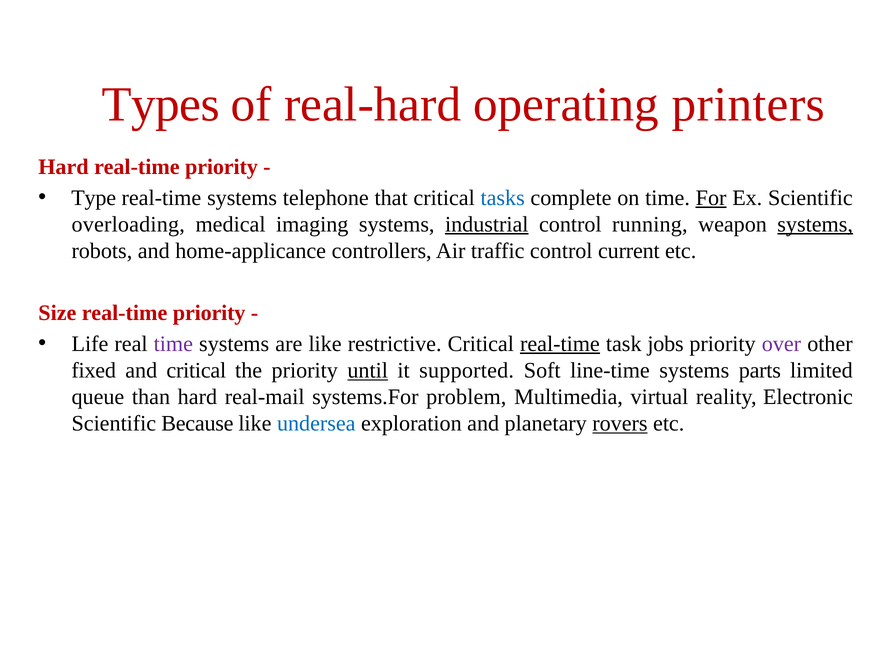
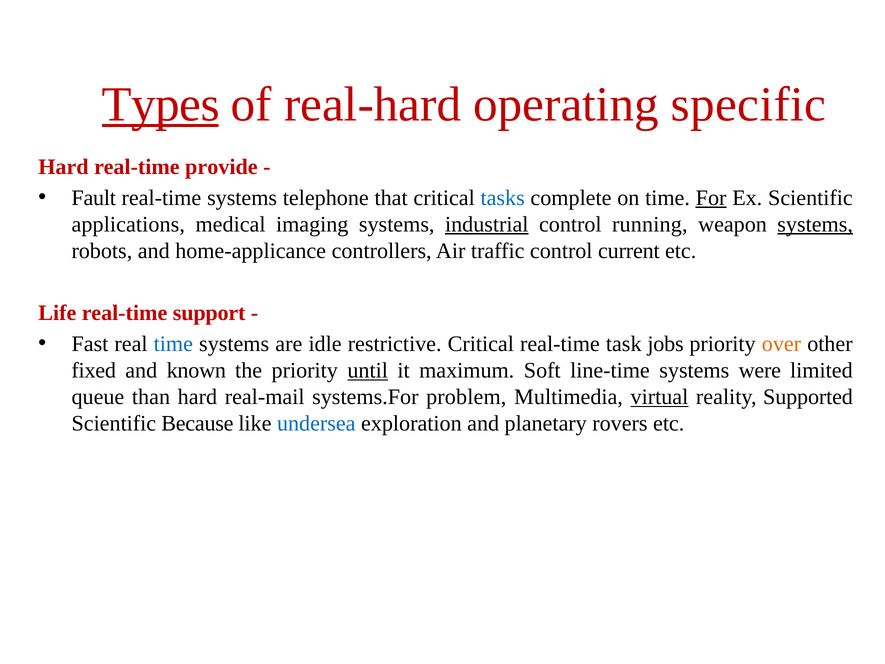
Types underline: none -> present (161, 104)
printers: printers -> specific (748, 104)
Hard real-time priority: priority -> provide (221, 167)
Type: Type -> Fault (94, 198)
overloading: overloading -> applications (128, 224)
Size: Size -> Life (57, 313)
priority: priority -> support (209, 313)
Life: Life -> Fast (90, 344)
time colour: purple -> blue (173, 344)
are like: like -> idle (325, 344)
real-time underline: present -> none (560, 344)
over colour: purple -> orange (781, 344)
and critical: critical -> known (196, 370)
supported: supported -> maximum (467, 370)
parts: parts -> were (760, 370)
virtual underline: none -> present (659, 397)
Electronic: Electronic -> Supported (808, 397)
rovers underline: present -> none (620, 423)
